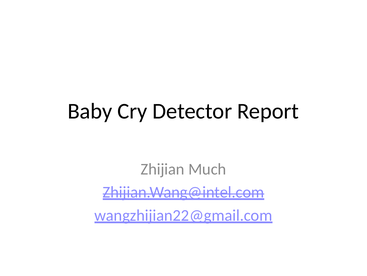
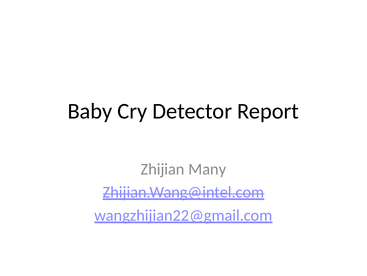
Much: Much -> Many (207, 169)
